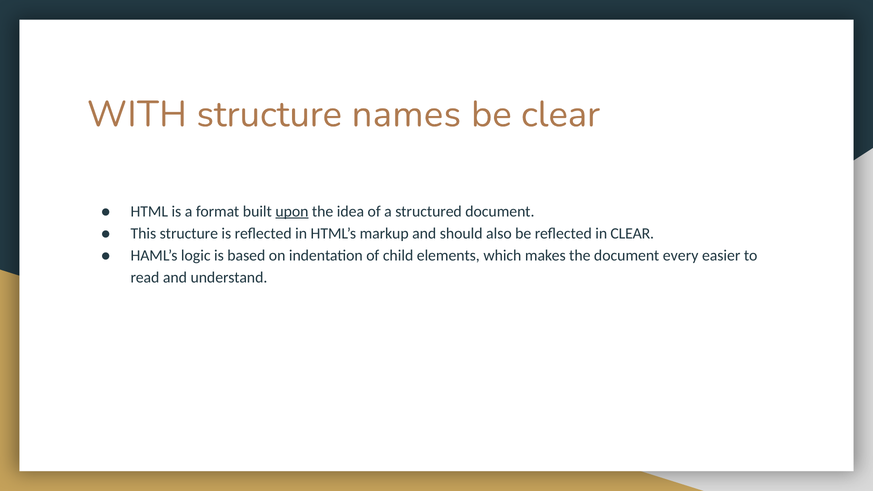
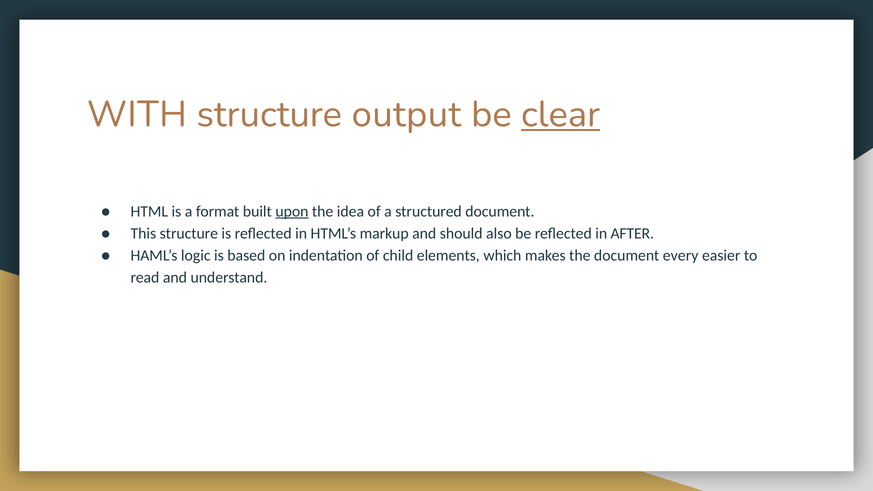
names: names -> output (406, 114)
clear underline: none -> present (561, 114)
in CLEAR: CLEAR -> AFTER (632, 233)
